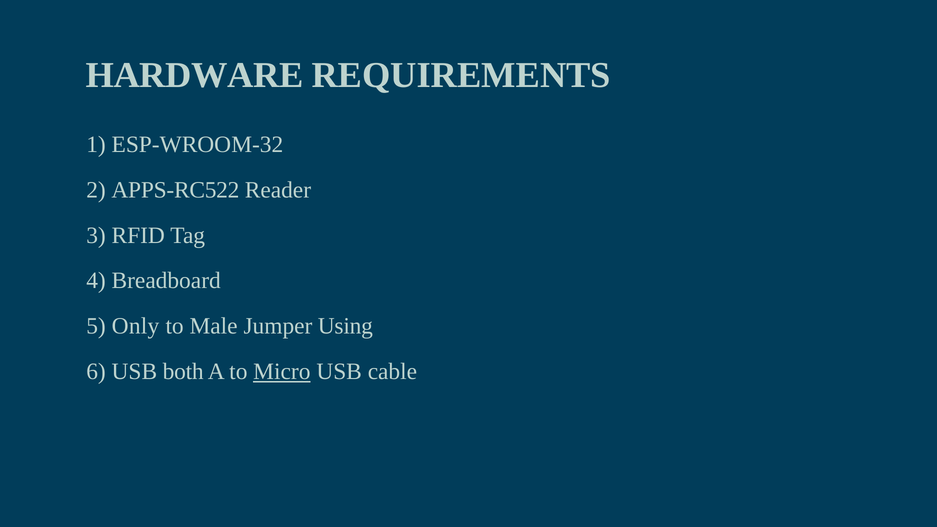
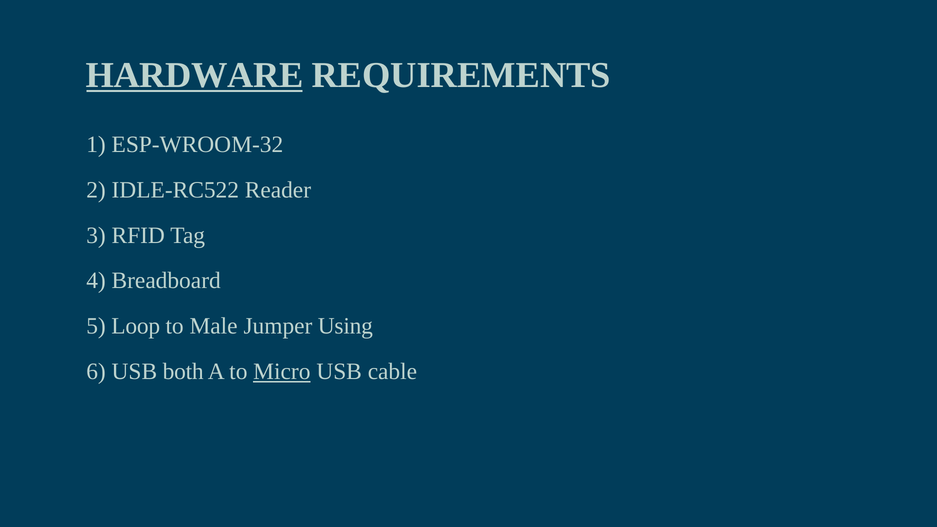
HARDWARE underline: none -> present (195, 75)
APPS-RC522: APPS-RC522 -> IDLE-RC522 (175, 190)
Only: Only -> Loop (136, 326)
